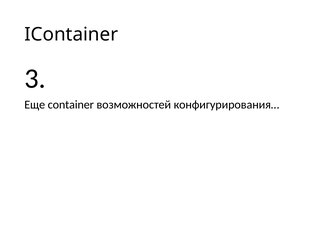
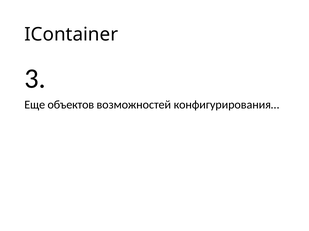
container: container -> объектов (71, 105)
